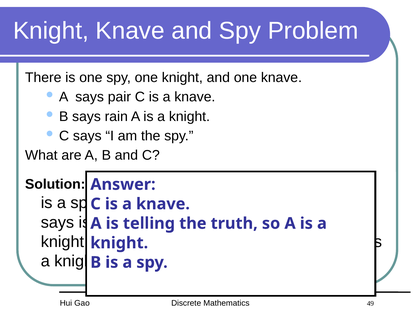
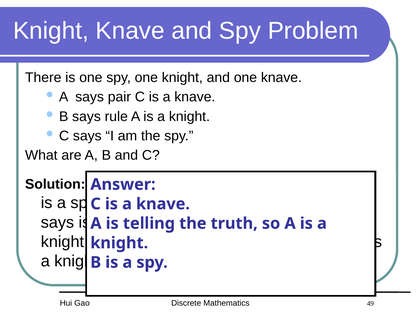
rain: rain -> rule (116, 117)
